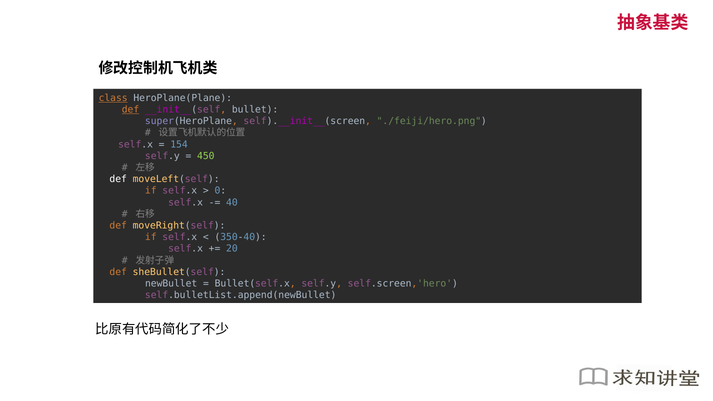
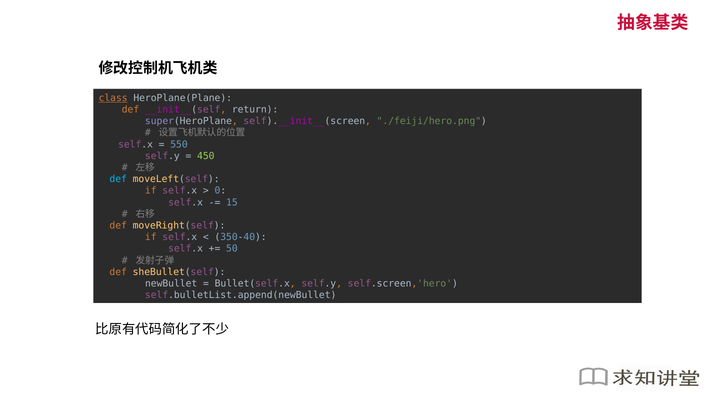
def underline: present -> none (131, 110)
bullet: bullet -> return (255, 110)
154: 154 -> 550 (179, 144)
def colour: white -> light blue (118, 179)
40: 40 -> 15 (232, 202)
20: 20 -> 50 (232, 249)
